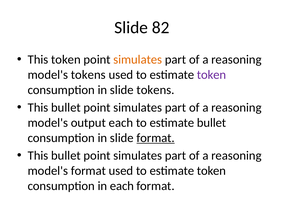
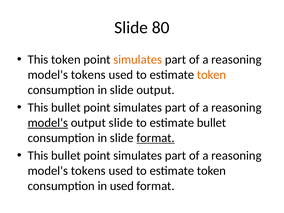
82: 82 -> 80 (161, 27)
token colour: purple -> orange (212, 75)
slide tokens: tokens -> output (156, 90)
model's underline: none -> present (48, 123)
output each: each -> slide (121, 123)
format: format -> tokens (88, 171)
in each: each -> used (122, 186)
